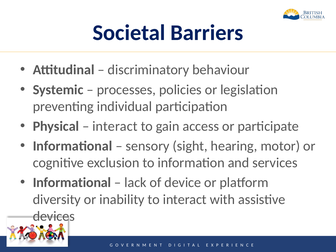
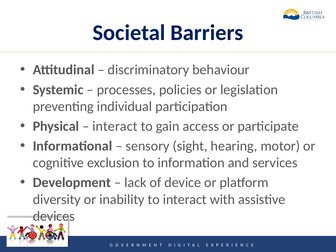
Informational: Informational -> Development (72, 183)
